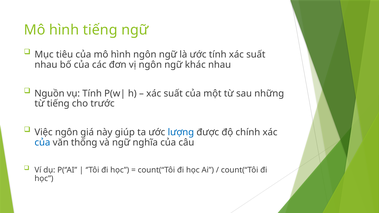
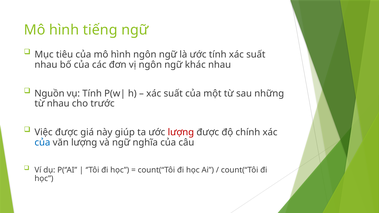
từ tiếng: tiếng -> nhau (58, 104)
Việc ngôn: ngôn -> được (66, 132)
lượng colour: blue -> red (181, 132)
văn thống: thống -> lượng (84, 143)
